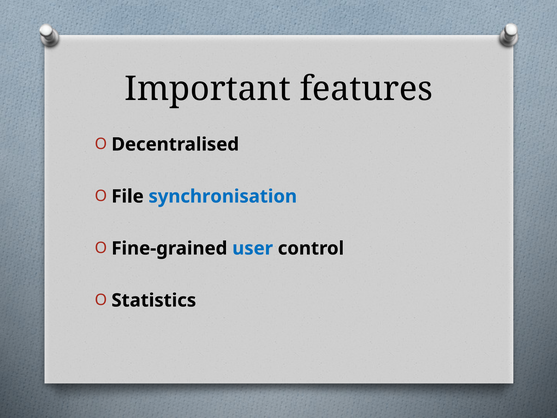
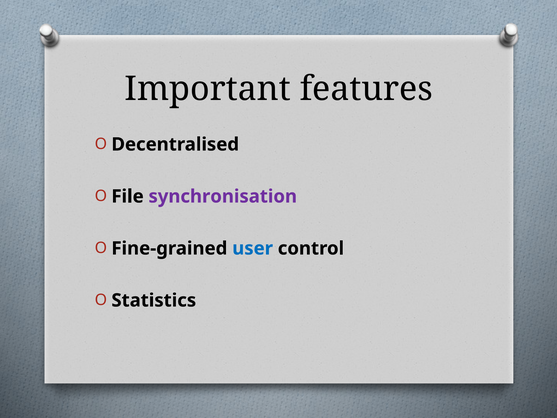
synchronisation colour: blue -> purple (223, 196)
